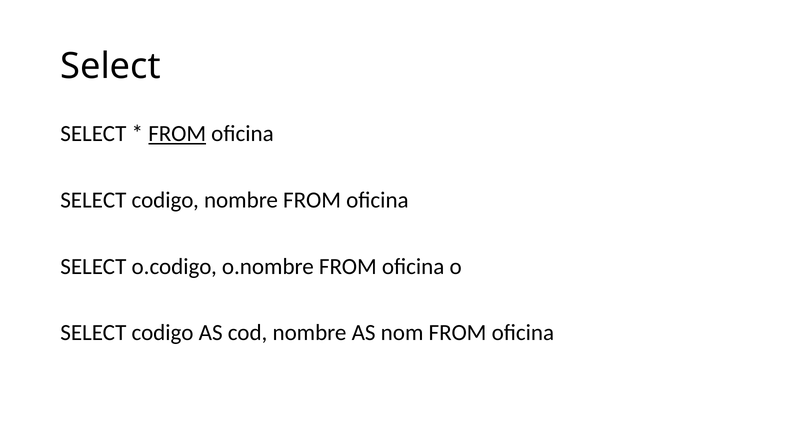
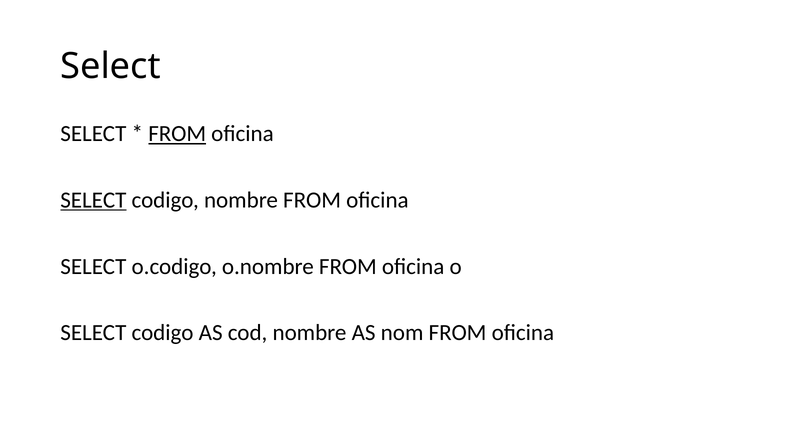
SELECT underline: none -> present (93, 200)
